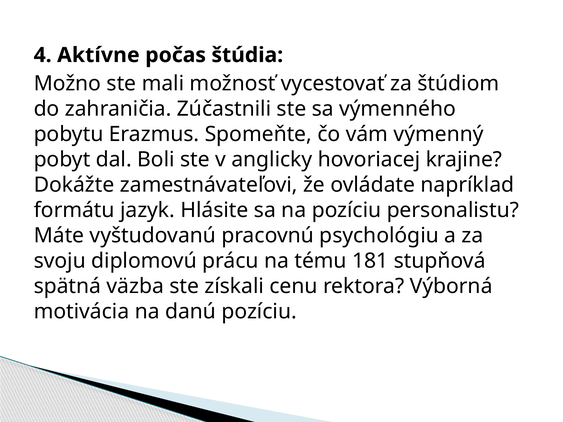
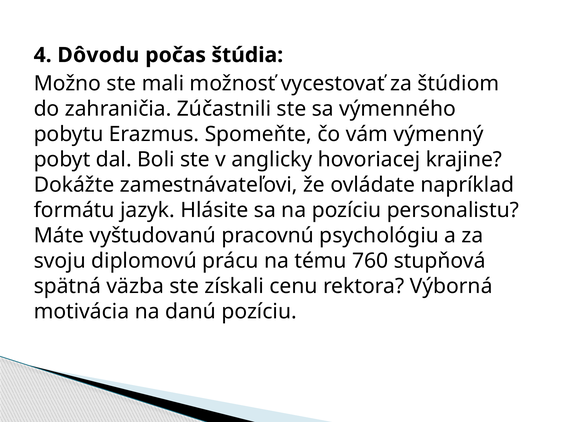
Aktívne: Aktívne -> Dôvodu (98, 55)
181: 181 -> 760 (370, 261)
